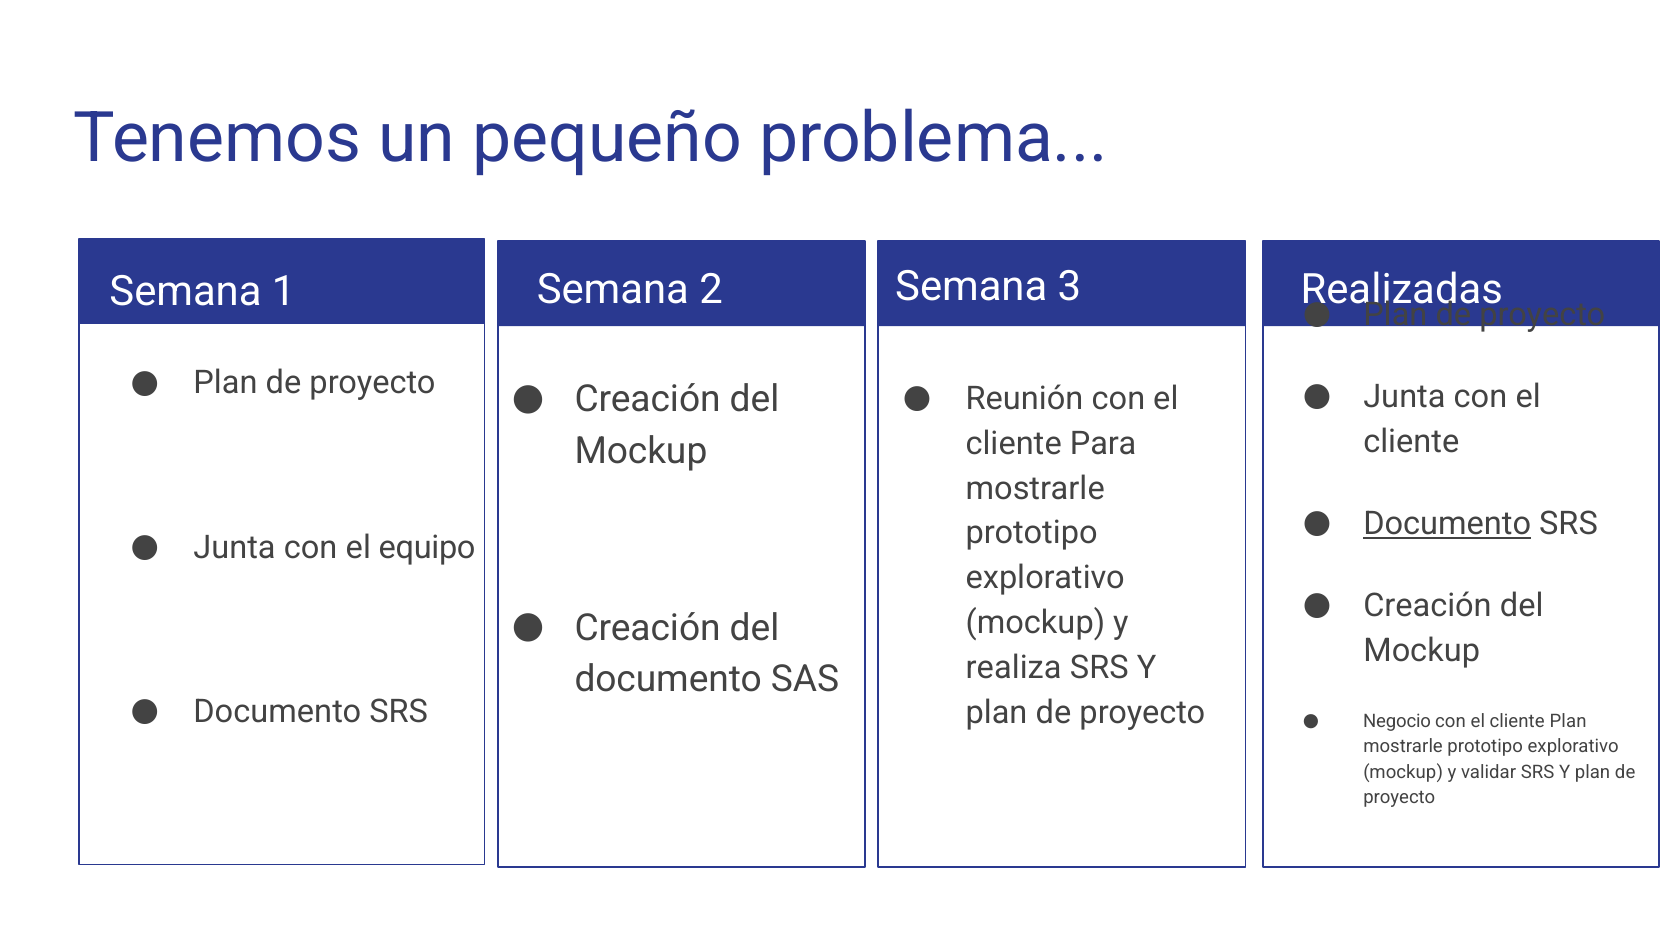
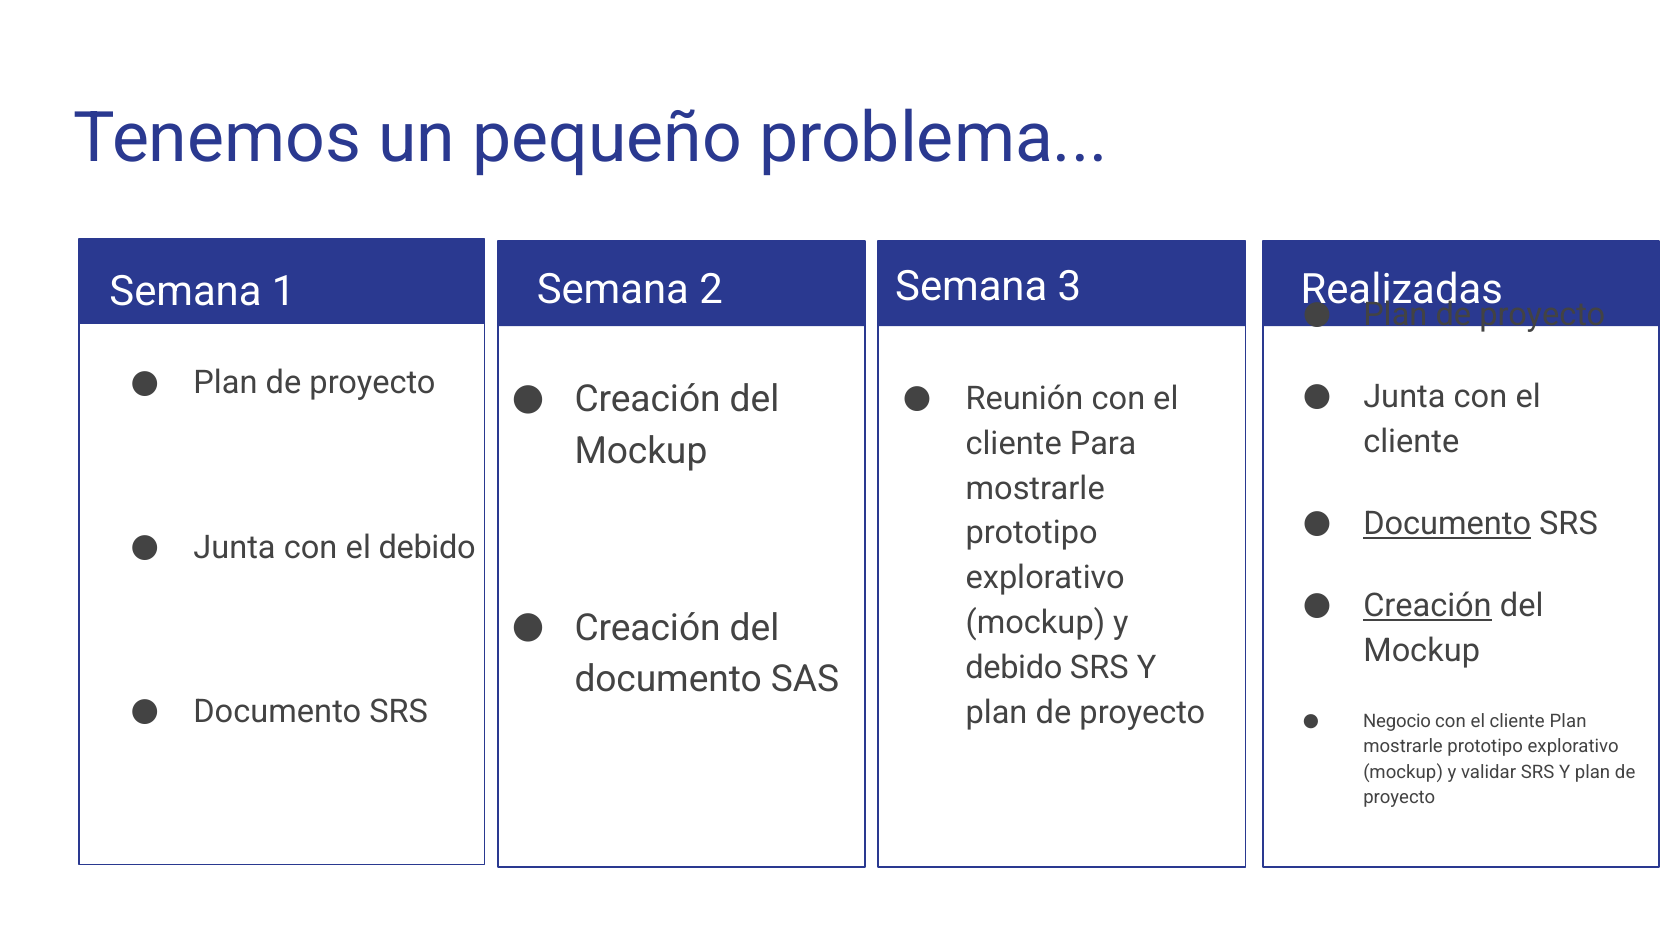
el equipo: equipo -> debido (427, 547)
Creación underline: none -> present (1428, 606)
realiza: realiza -> debido (1014, 668)
